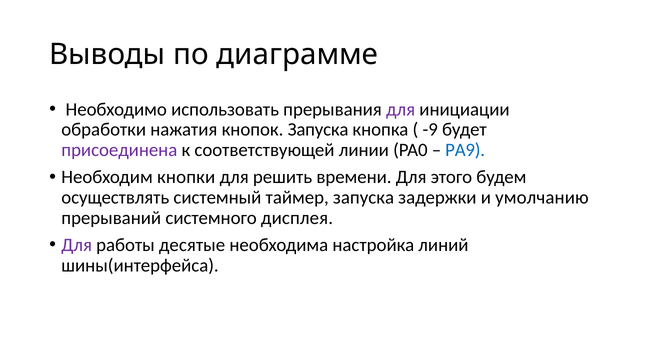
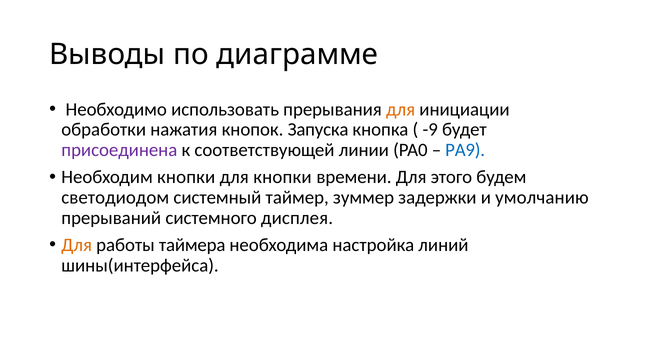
для colour: purple -> orange (401, 109)
для решить: решить -> кнопки (282, 177)
осуществлять: осуществлять -> светодиодом (115, 197)
таймер запуска: запуска -> зуммер (364, 197)
Для colour: purple -> orange (77, 245)
десятые: десятые -> таймера (192, 245)
